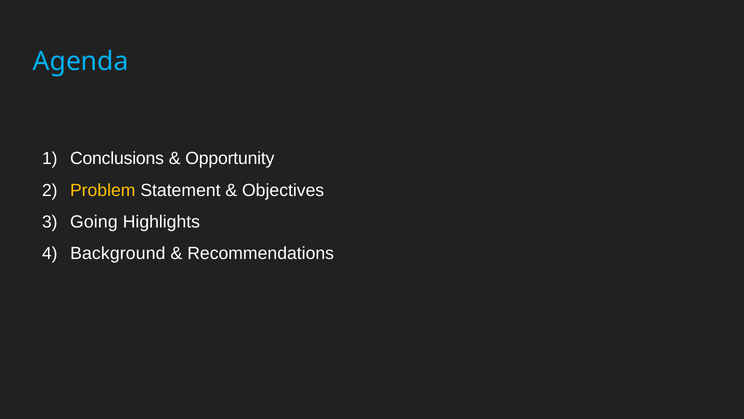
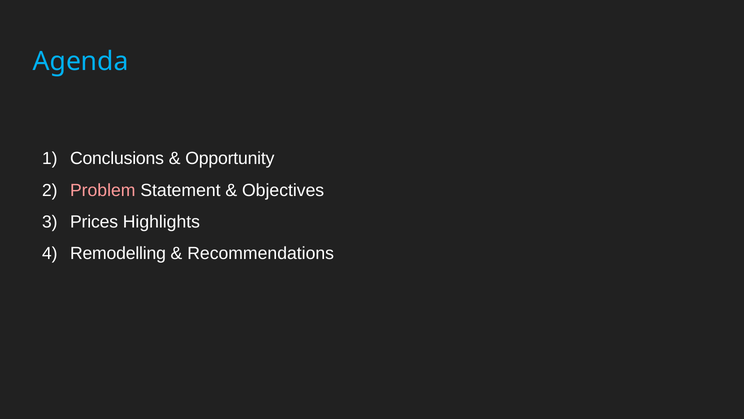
Problem colour: yellow -> pink (103, 190)
Going: Going -> Prices (94, 222)
Background: Background -> Remodelling (118, 253)
